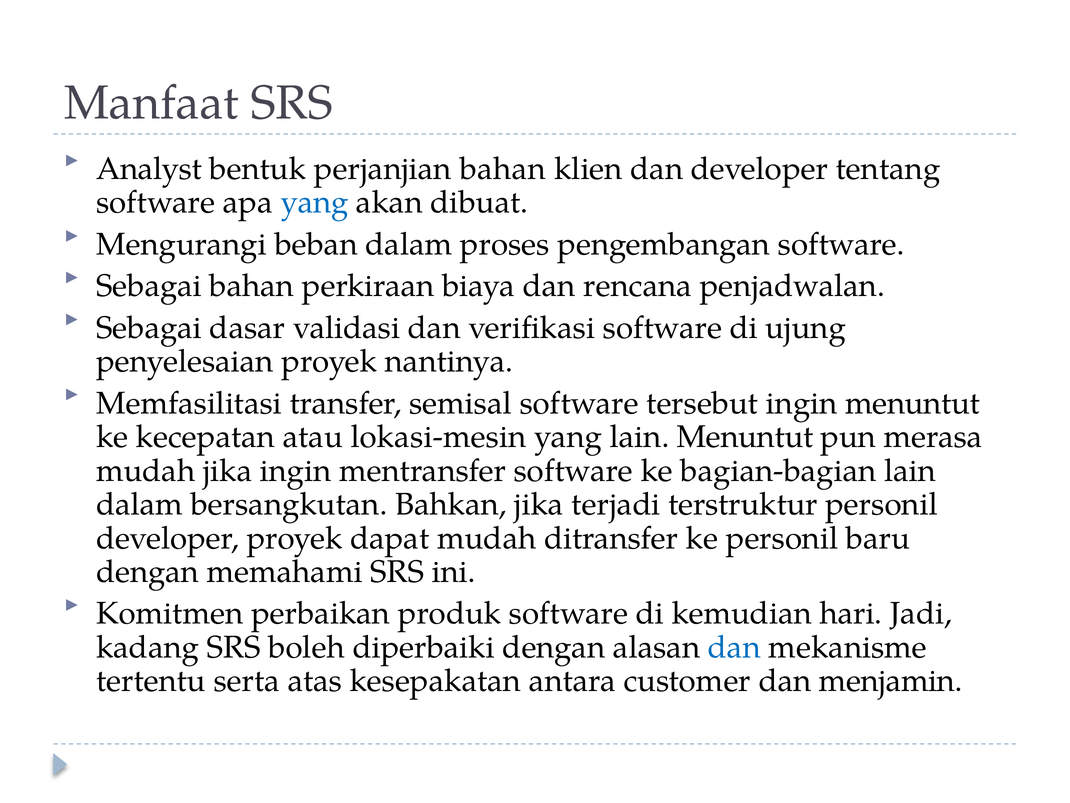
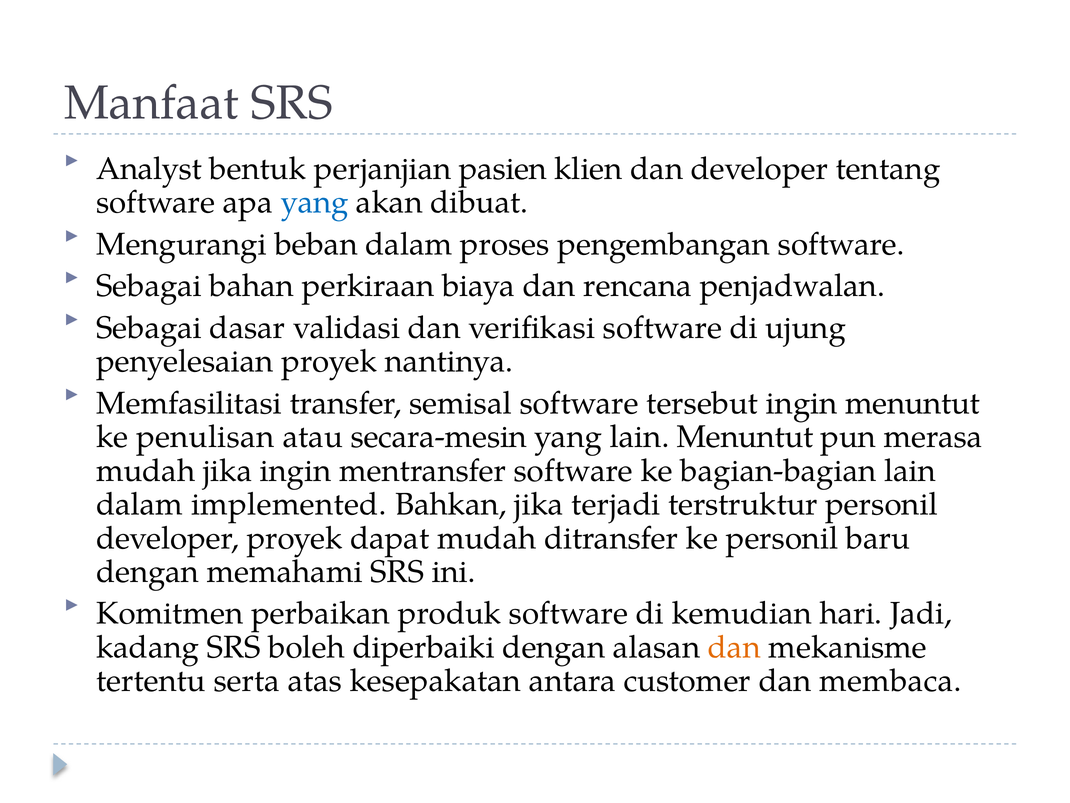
perjanjian bahan: bahan -> pasien (503, 169)
kecepatan: kecepatan -> penulisan (205, 437)
lokasi-mesin: lokasi-mesin -> secara-mesin (439, 437)
bersangkutan: bersangkutan -> implemented (289, 504)
dan colour: blue -> orange (734, 647)
menjamin: menjamin -> membaca (890, 681)
